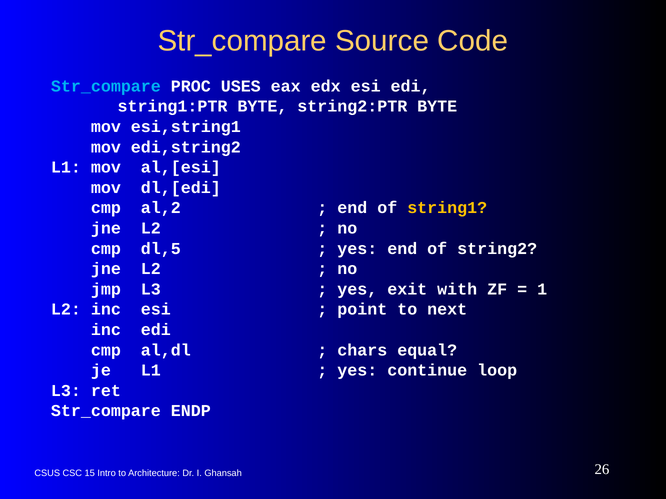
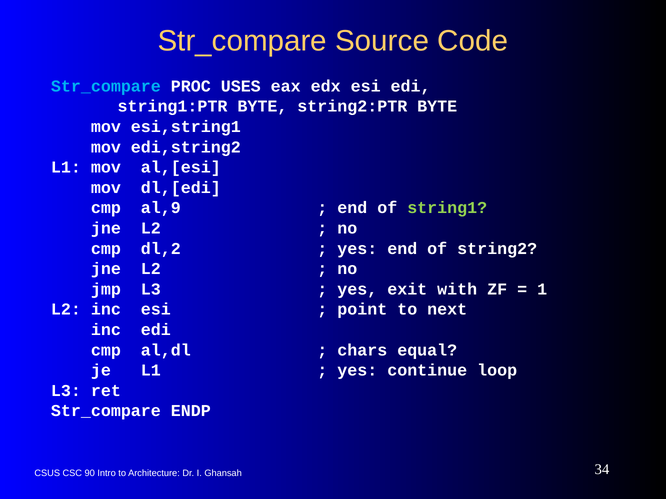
al,2: al,2 -> al,9 (161, 208)
string1 colour: yellow -> light green (447, 208)
dl,5: dl,5 -> dl,2 (161, 249)
15: 15 -> 90 (90, 474)
26: 26 -> 34 (602, 470)
